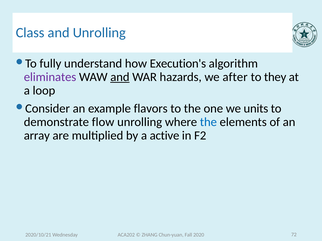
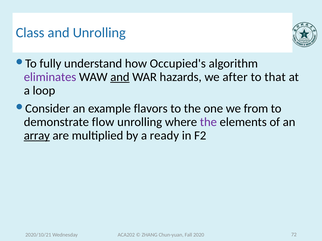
Execution's: Execution's -> Occupied's (178, 64)
they: they -> that (275, 77)
units: units -> from (256, 109)
the colour: blue -> purple (208, 122)
array underline: none -> present (37, 136)
active: active -> ready (164, 136)
